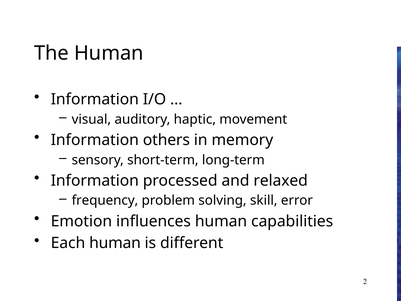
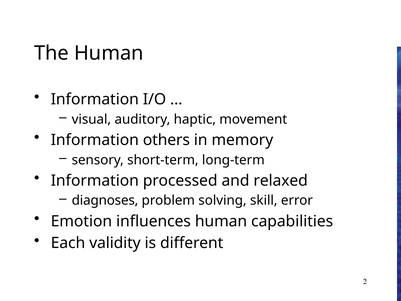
frequency: frequency -> diagnoses (105, 200)
Each human: human -> validity (115, 243)
